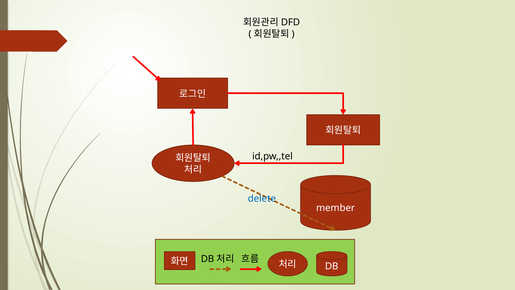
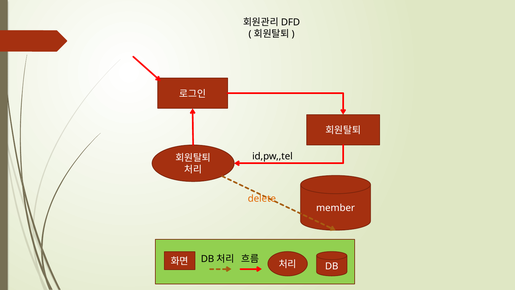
delete colour: blue -> orange (262, 198)
